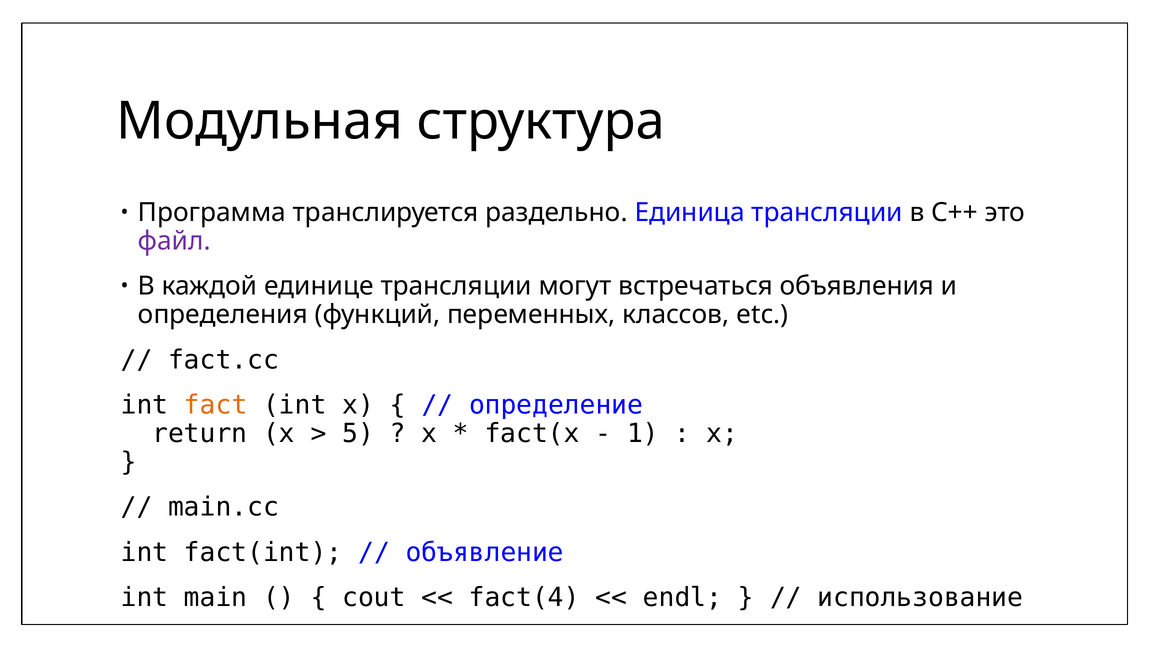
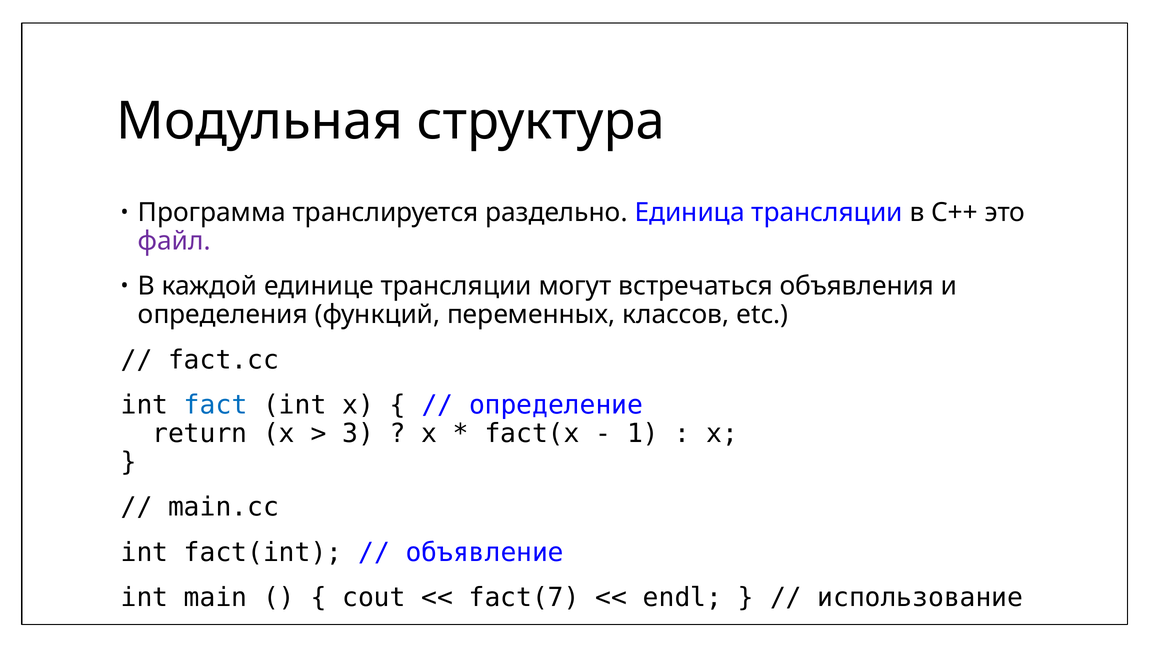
fact colour: orange -> blue (216, 405)
5: 5 -> 3 (358, 433)
fact(4: fact(4 -> fact(7 (524, 598)
